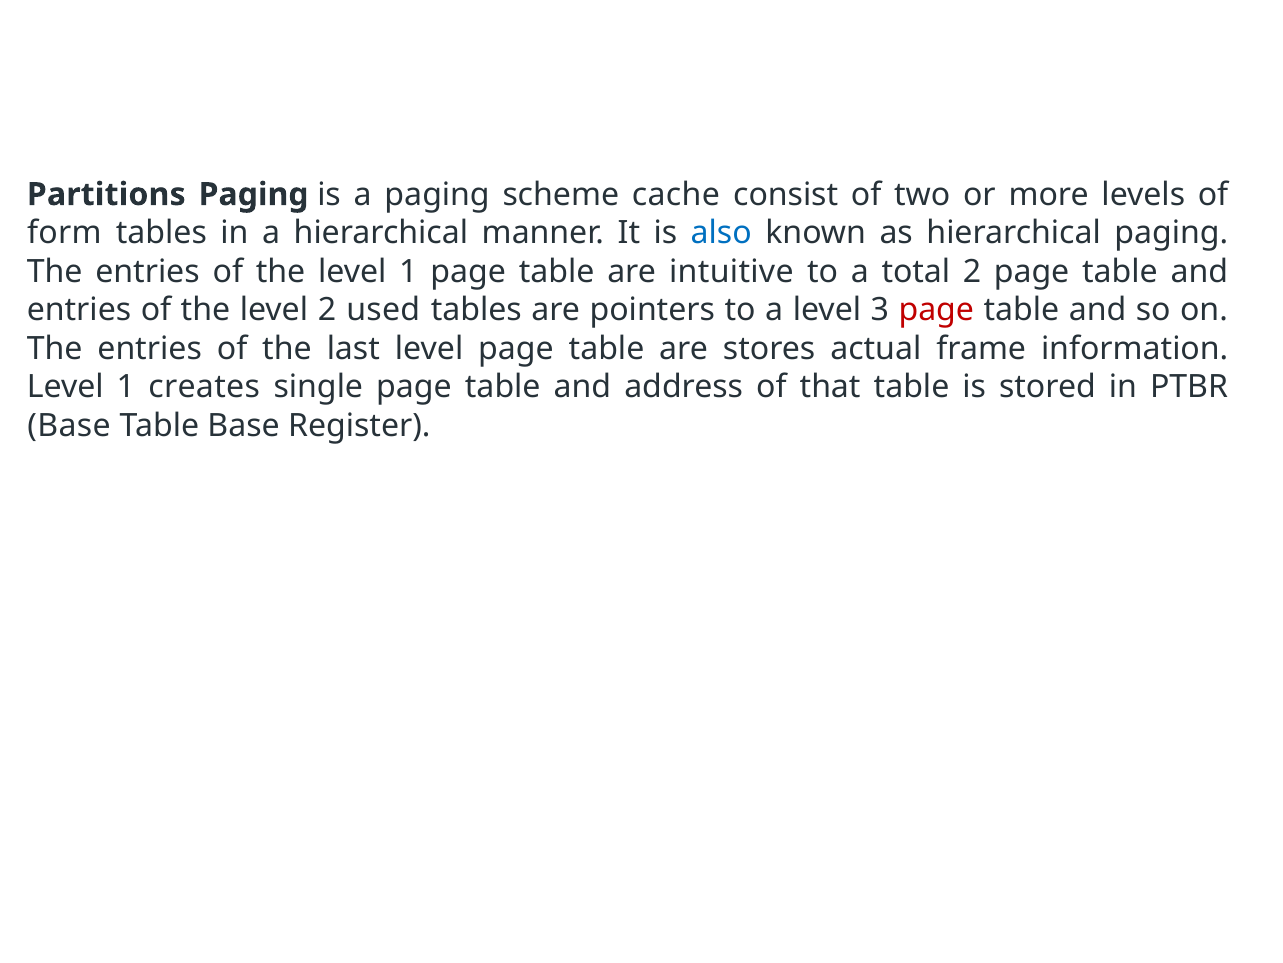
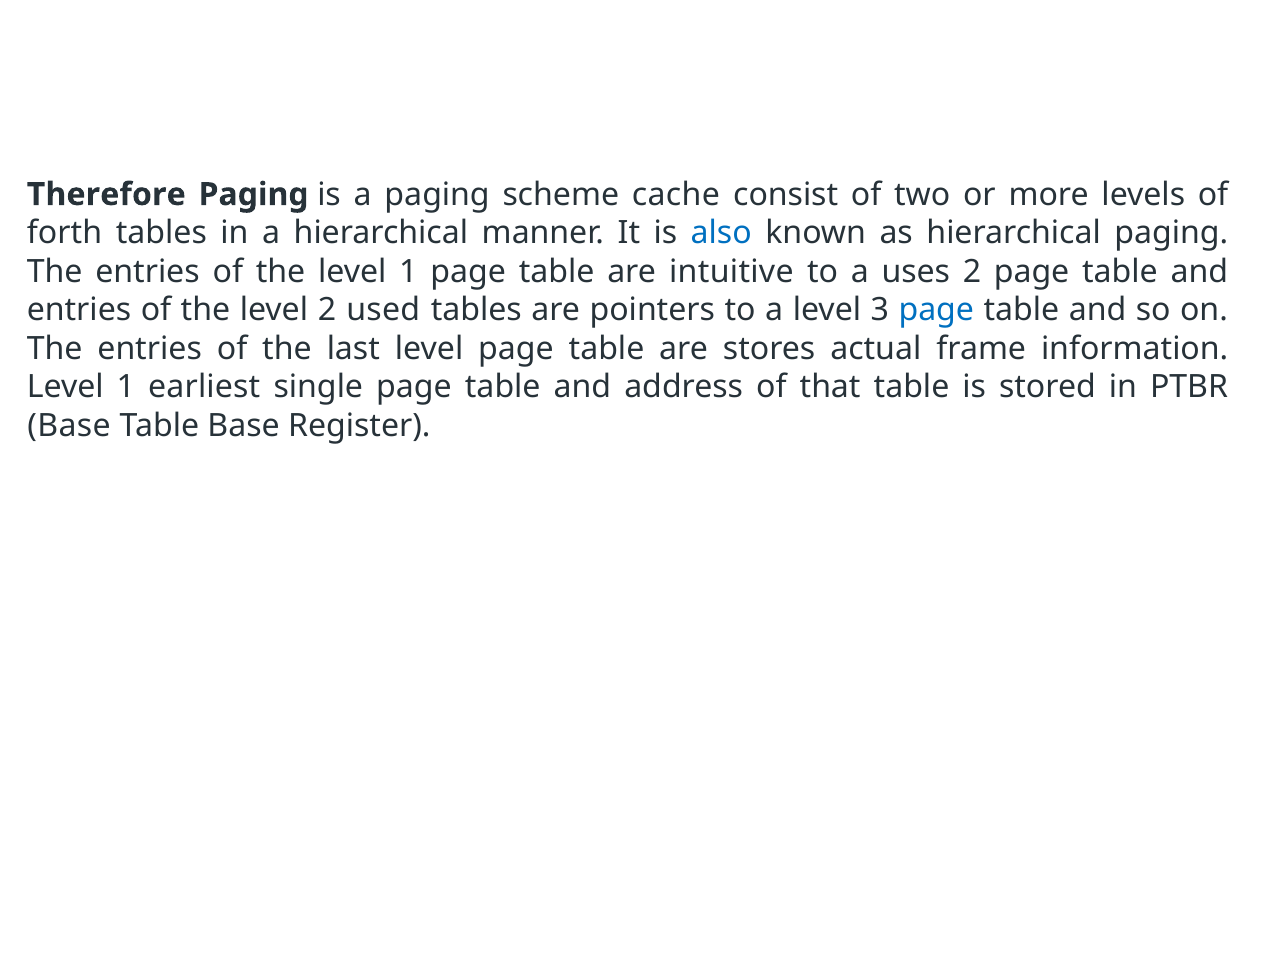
Partitions: Partitions -> Therefore (106, 194)
form: form -> forth (65, 233)
total: total -> uses (916, 271)
page colour: red -> blue (936, 310)
creates: creates -> earliest (204, 387)
